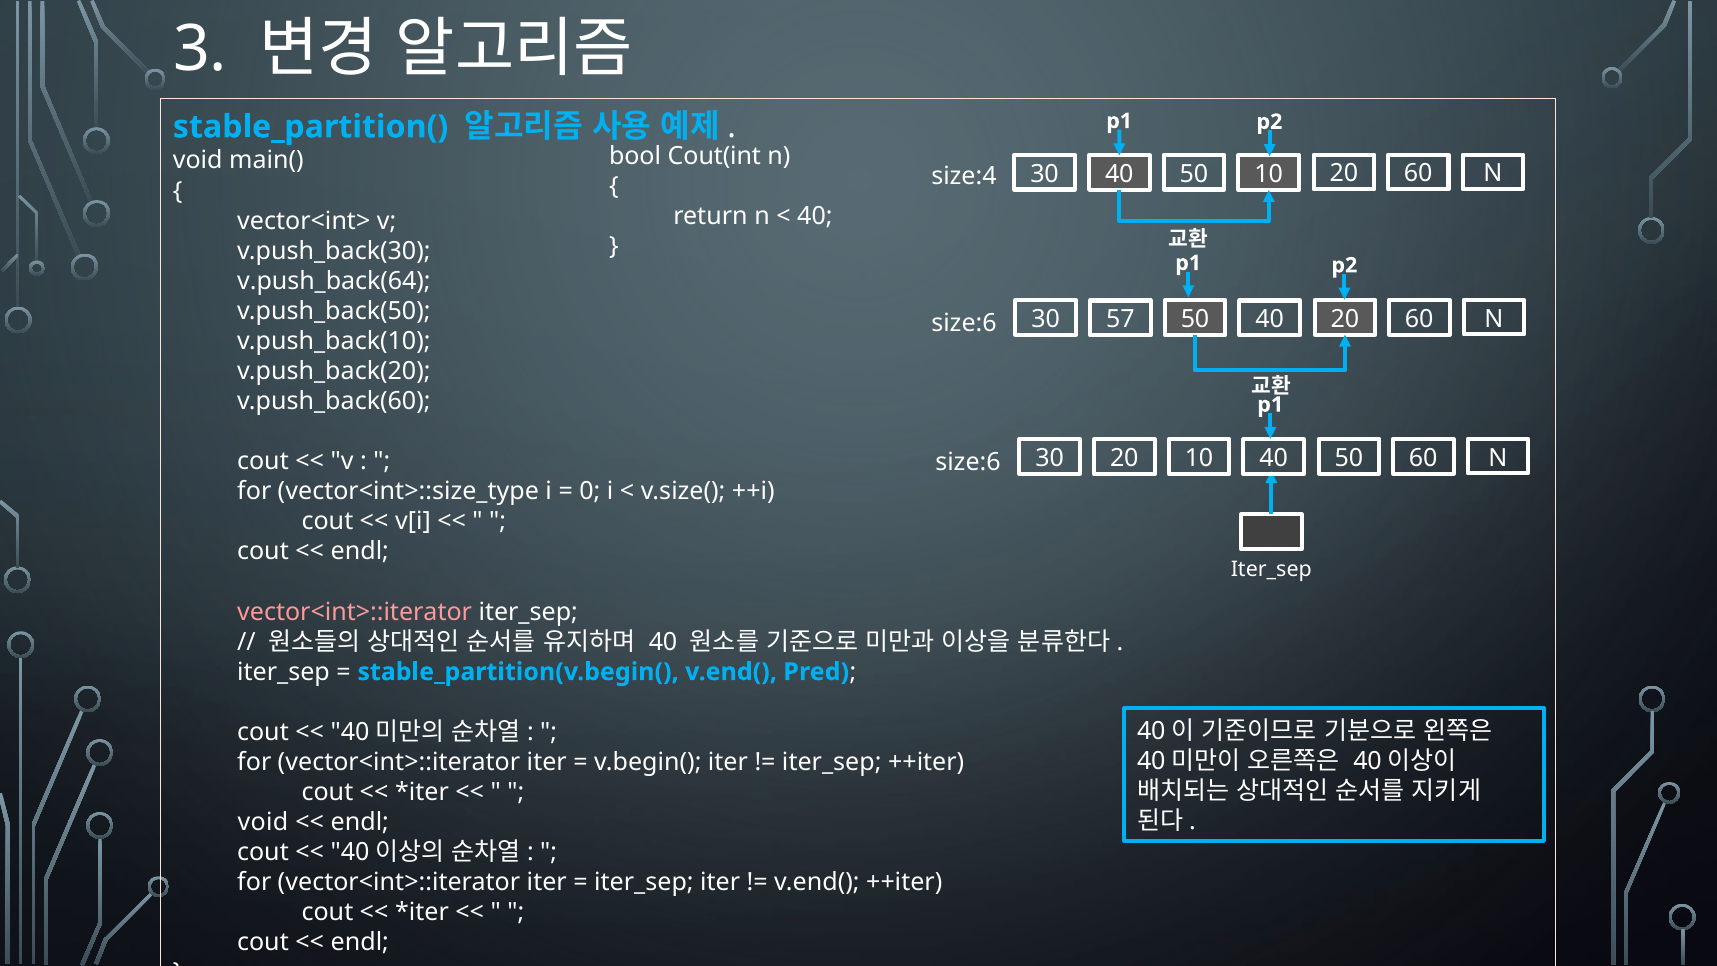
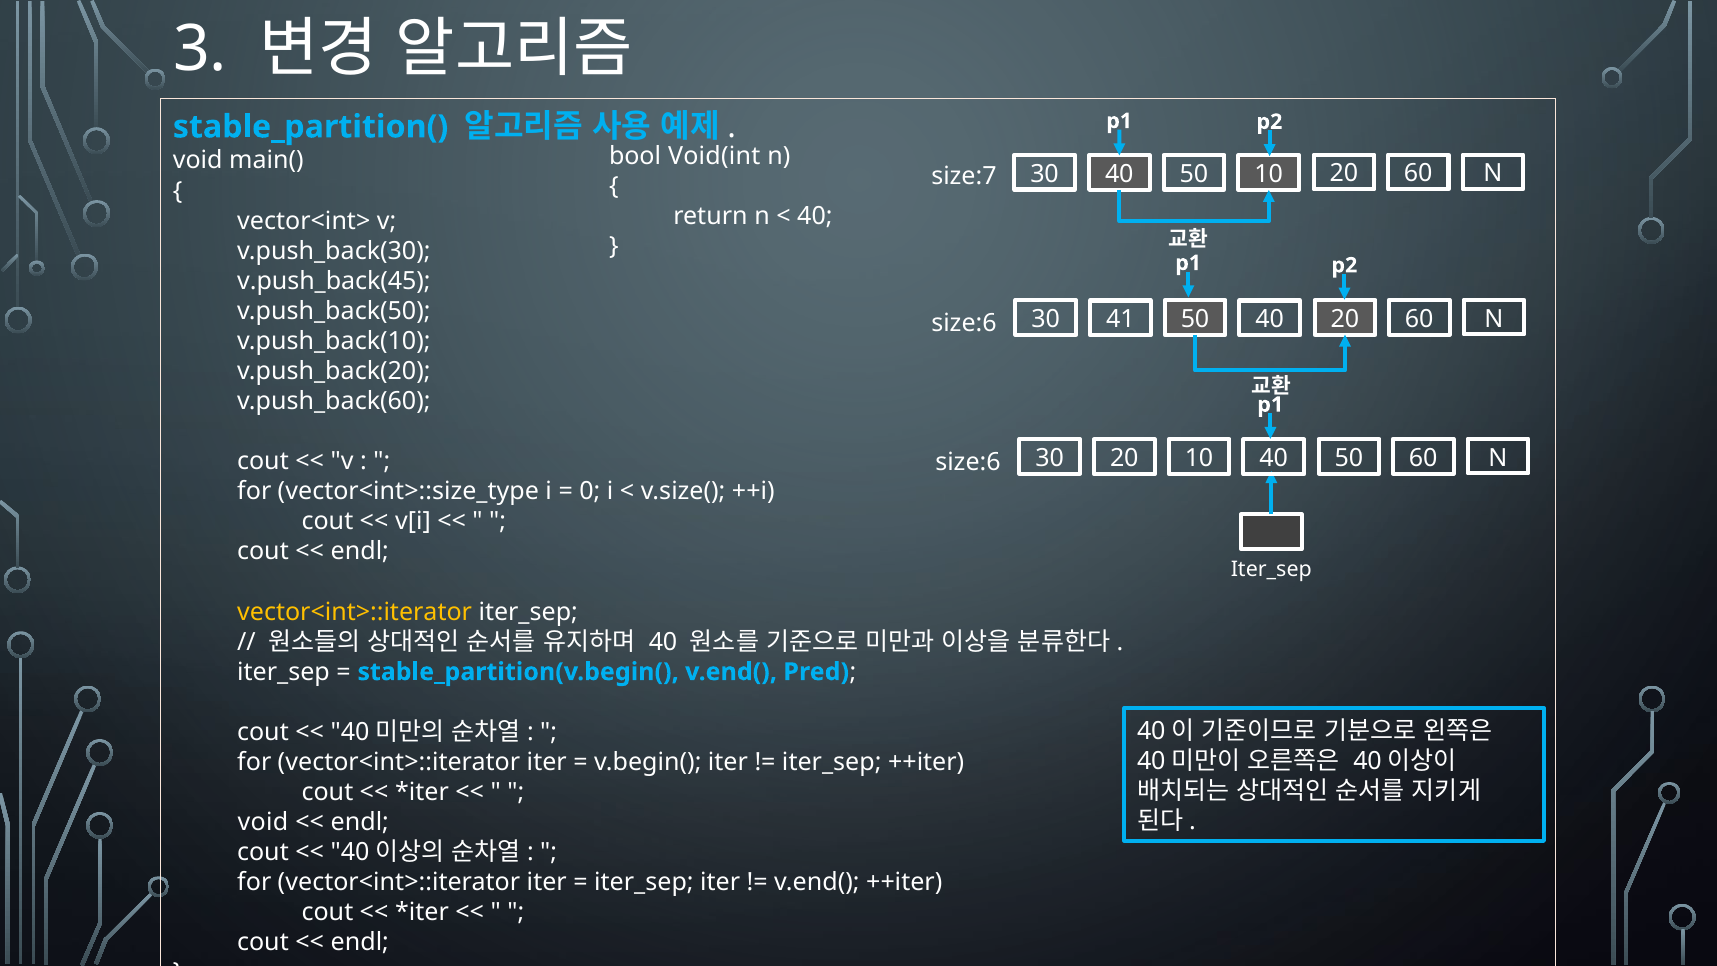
Cout(int: Cout(int -> Void(int (714, 156)
size:4: size:4 -> size:7 (964, 176)
v.push_back(64: v.push_back(64 -> v.push_back(45 (334, 281)
57: 57 -> 41 (1120, 320)
vector<int>::iterator colour: pink -> yellow (355, 612)
